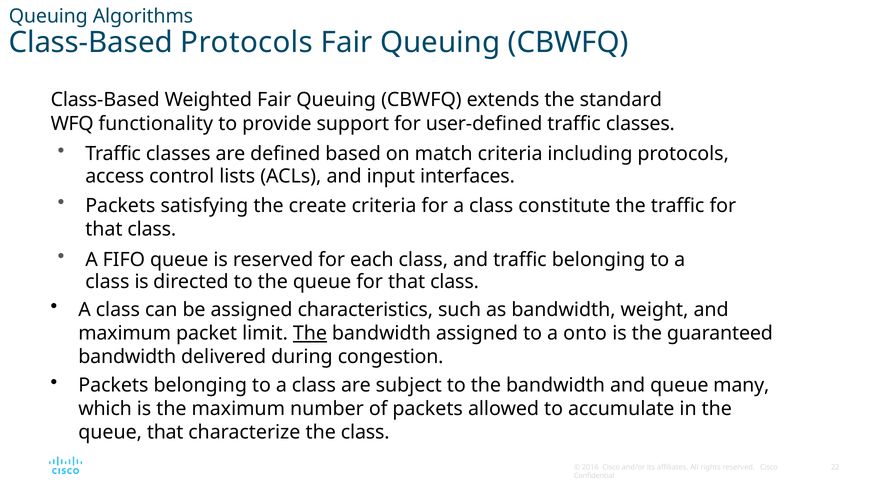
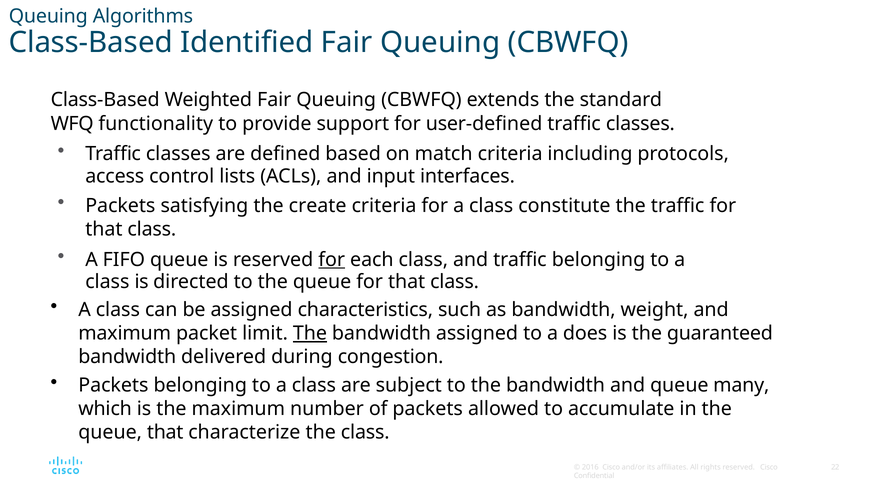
Class-Based Protocols: Protocols -> Identified (247, 43)
for underline: none -> present (332, 259)
onto: onto -> does (585, 333)
